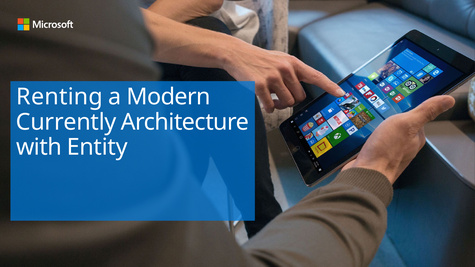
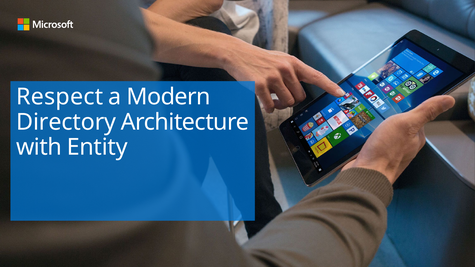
Renting: Renting -> Respect (60, 97)
Currently: Currently -> Directory (66, 122)
